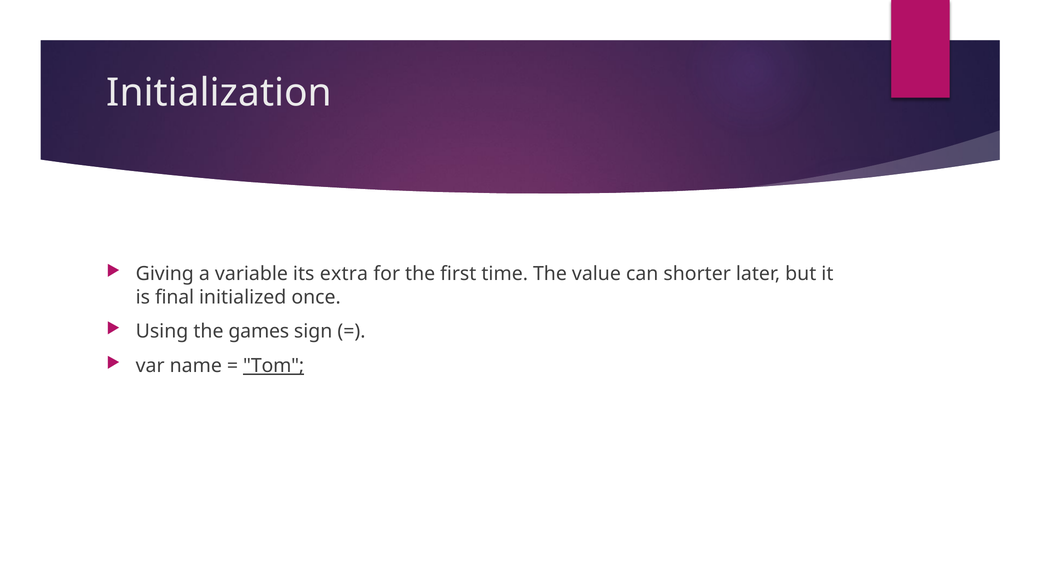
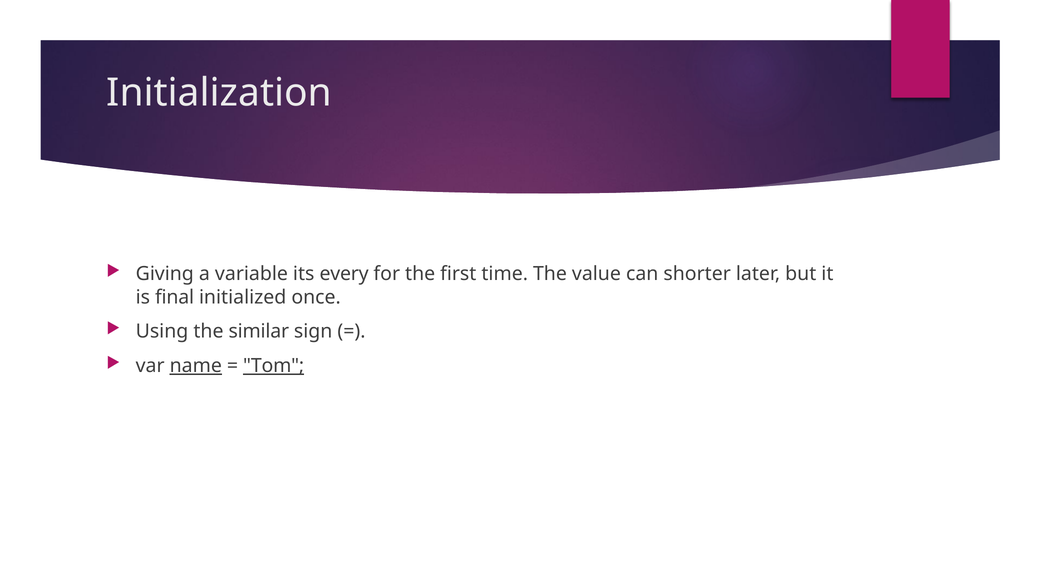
extra: extra -> every (344, 274)
games: games -> similar (259, 331)
name underline: none -> present (196, 366)
